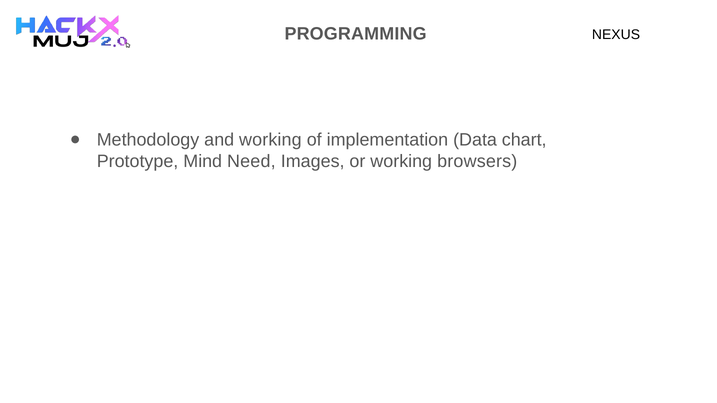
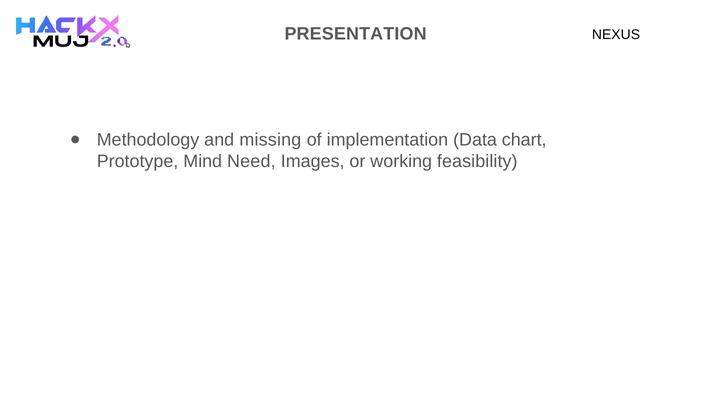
PROGRAMMING: PROGRAMMING -> PRESENTATION (356, 34)
and working: working -> missing (270, 140)
browsers: browsers -> feasibility (477, 162)
